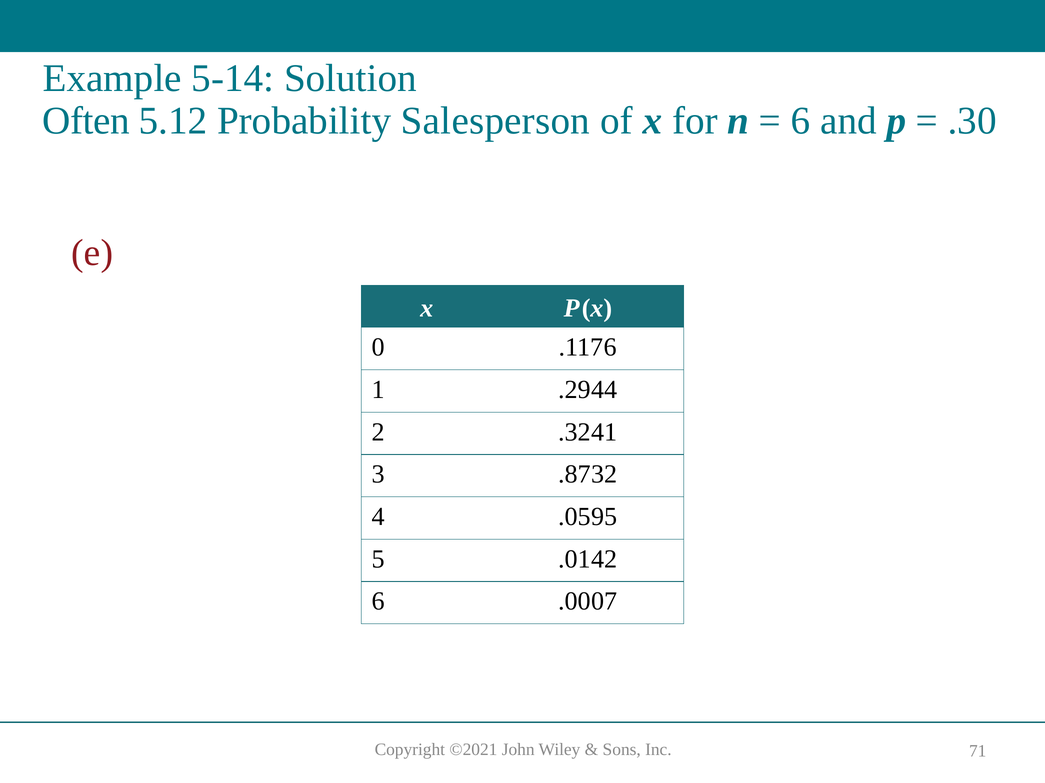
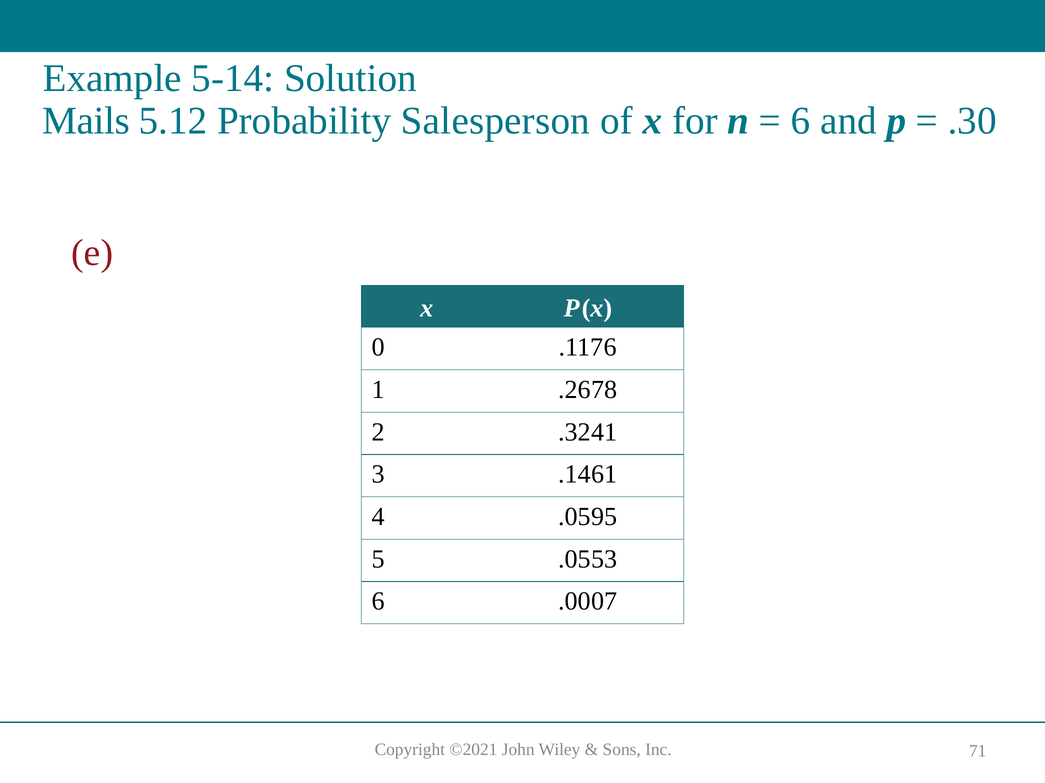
Often: Often -> Mails (86, 121)
.2944: .2944 -> .2678 (588, 390)
.8732: .8732 -> .1461 (588, 475)
.0142: .0142 -> .0553 (588, 560)
